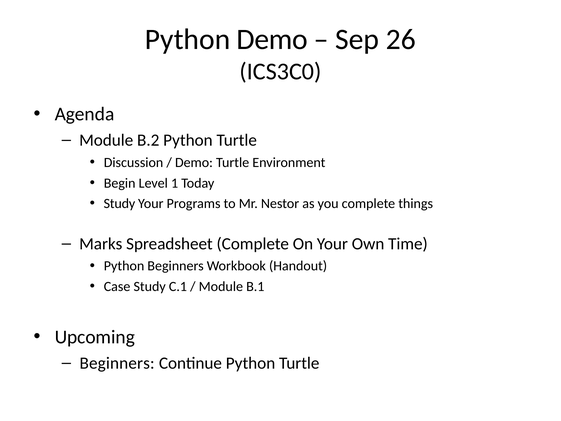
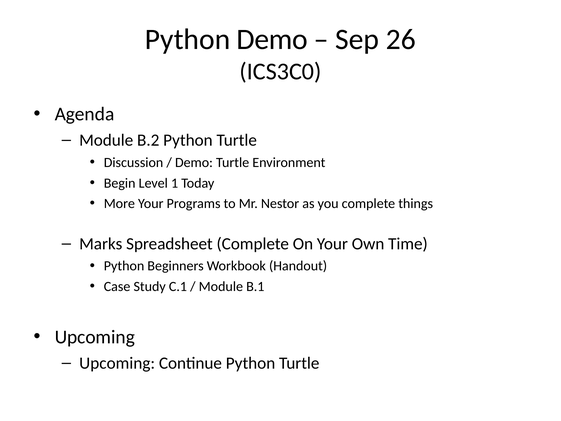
Study: Study -> More (119, 204)
Beginners: Beginners -> Upcoming (117, 363)
